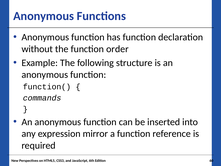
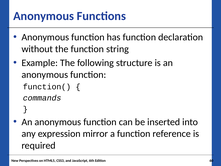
order: order -> string (117, 49)
